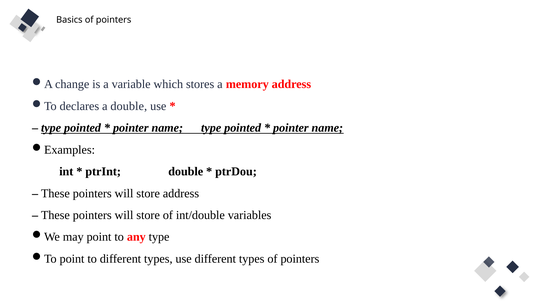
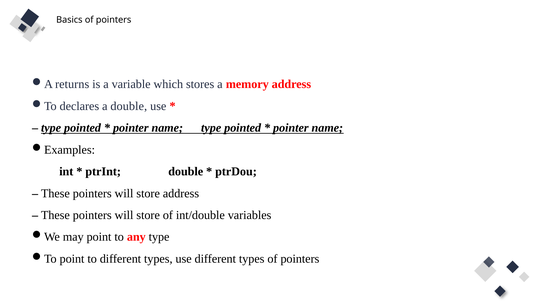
change: change -> returns (72, 84)
